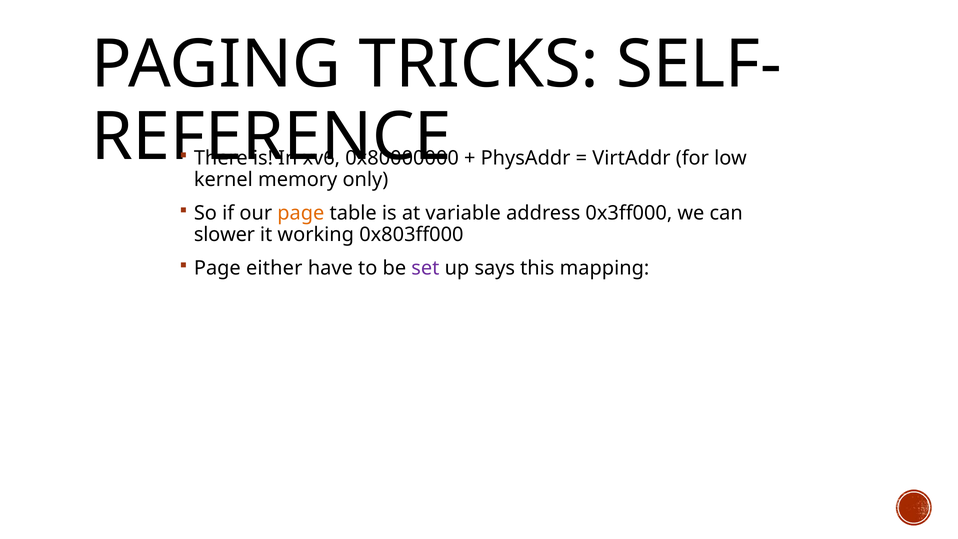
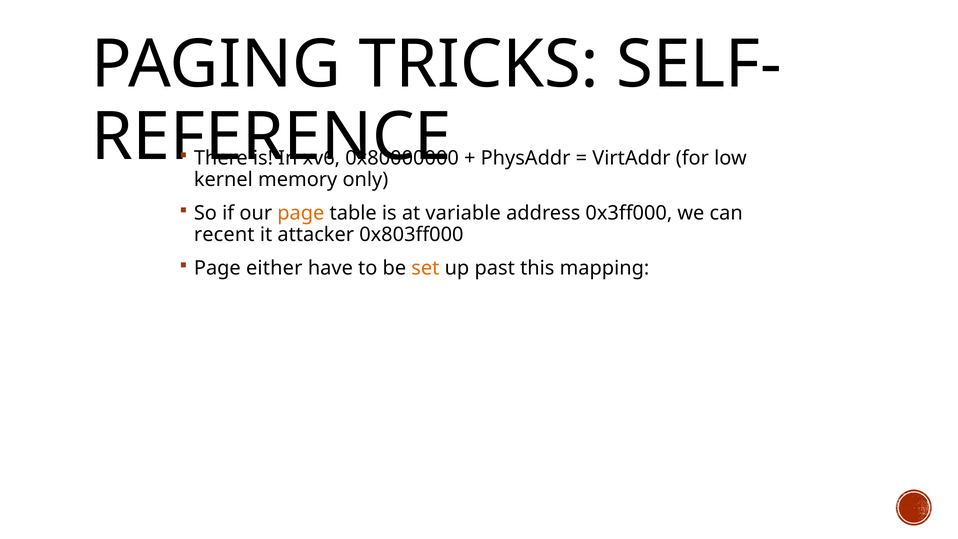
slower: slower -> recent (224, 235)
working: working -> attacker (316, 235)
set colour: purple -> orange (425, 268)
says: says -> past (495, 268)
